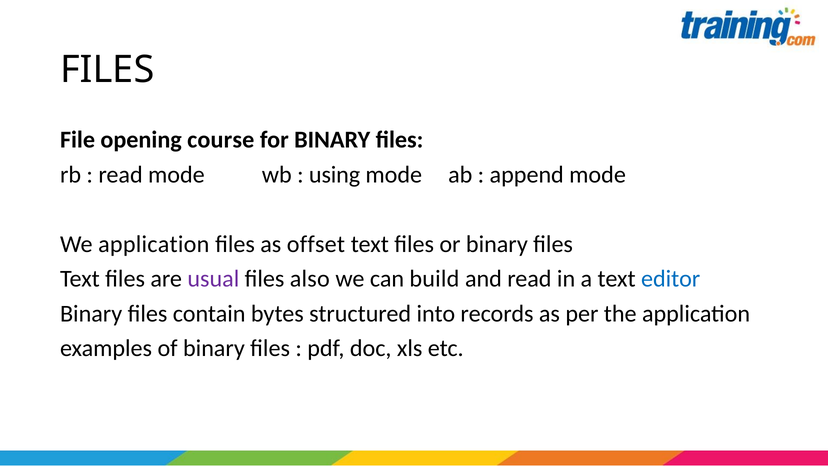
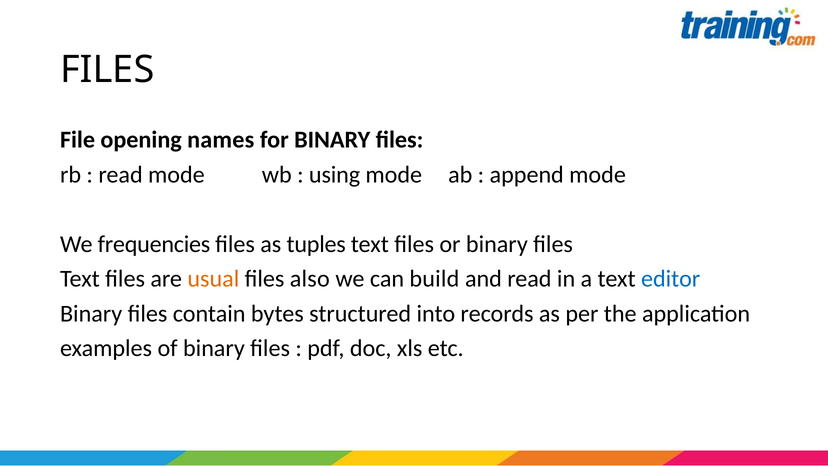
course: course -> names (221, 140)
We application: application -> frequencies (154, 244)
offset: offset -> tuples (316, 244)
usual colour: purple -> orange (213, 279)
